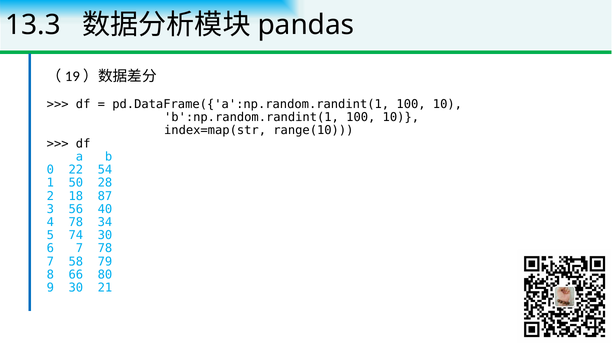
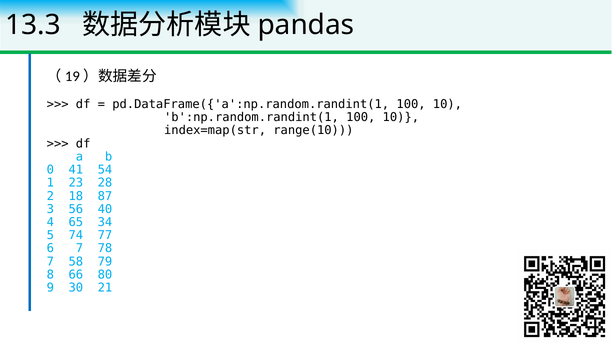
22: 22 -> 41 (76, 170)
50: 50 -> 23 (76, 183)
4 78: 78 -> 65 (76, 222)
74 30: 30 -> 77 (105, 235)
